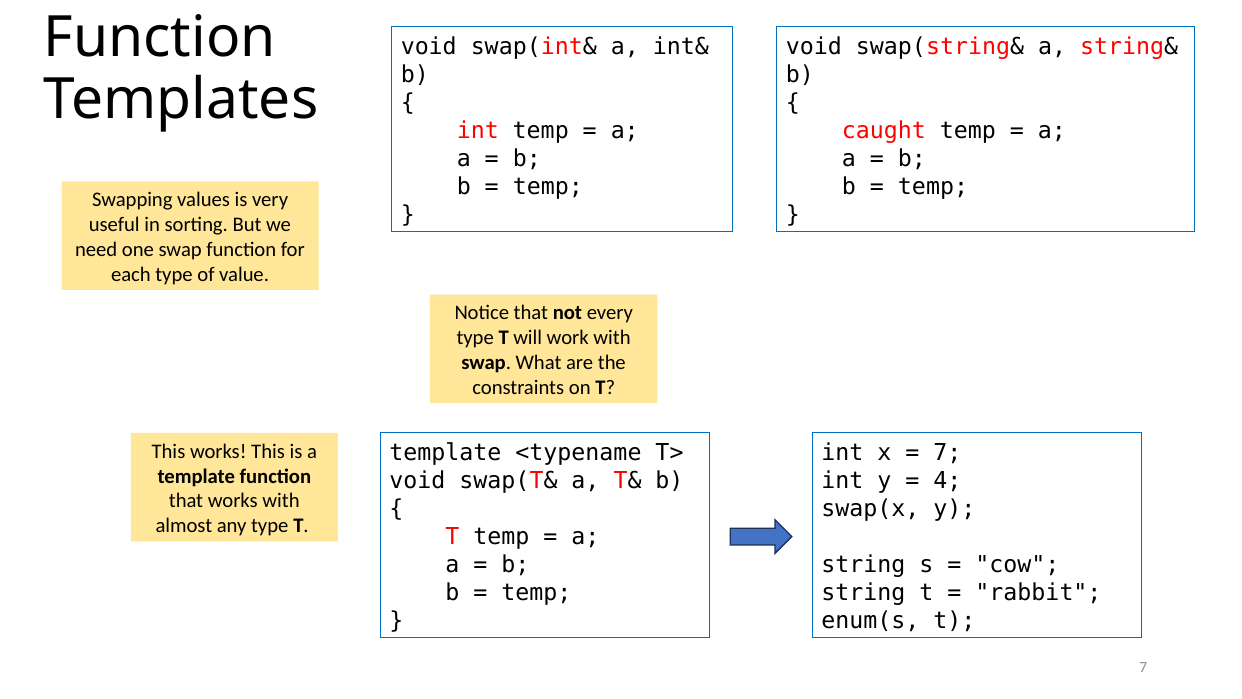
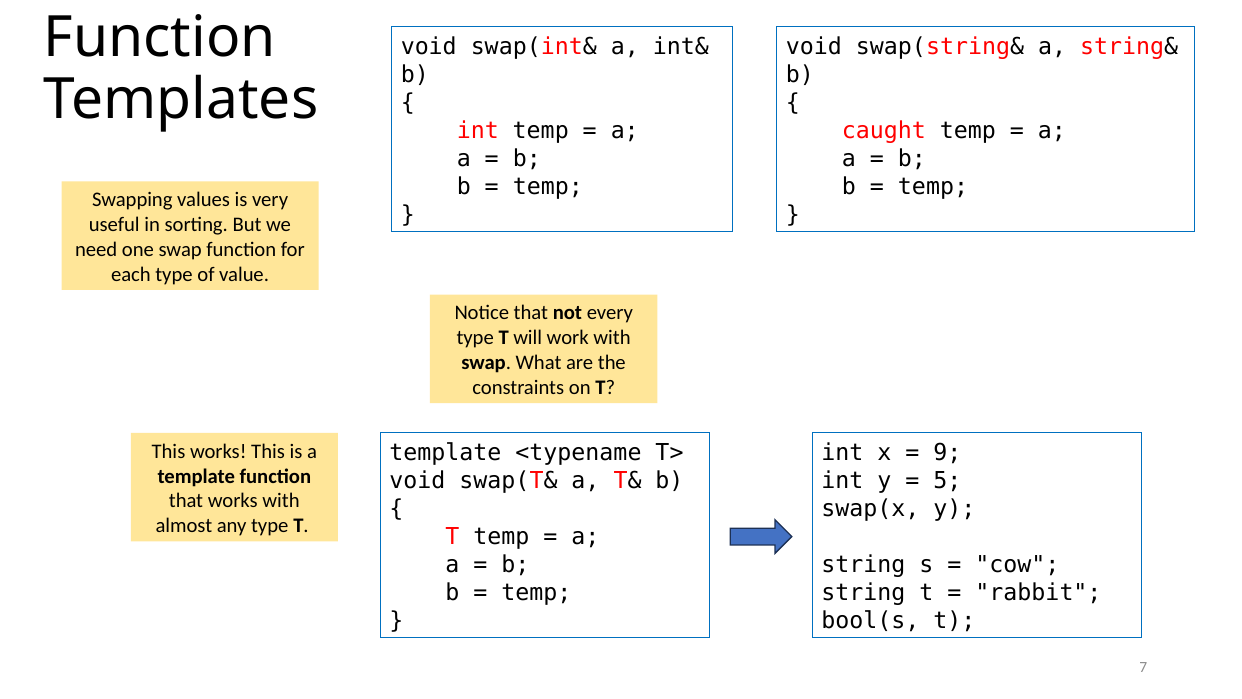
7: 7 -> 9 (947, 453)
4: 4 -> 5 (947, 481)
enum(s: enum(s -> bool(s (870, 621)
